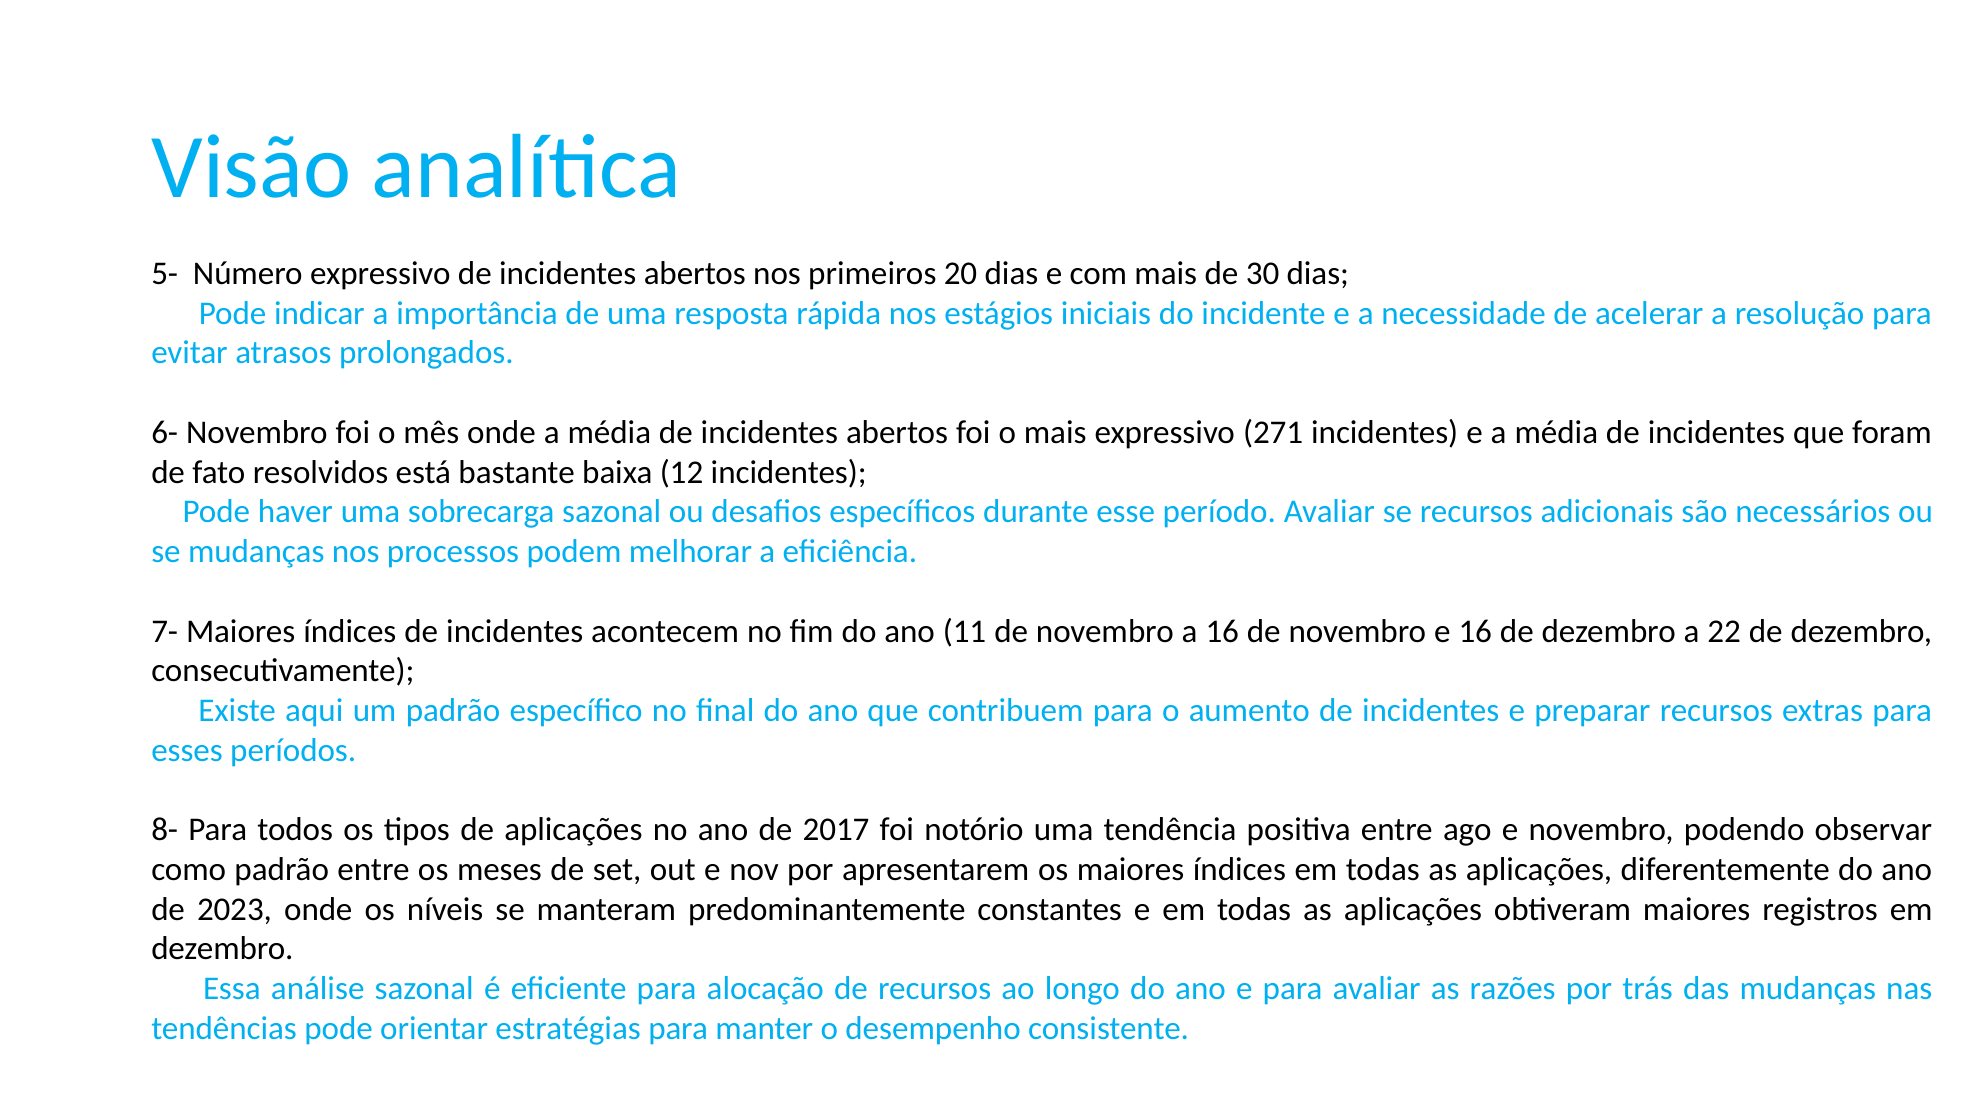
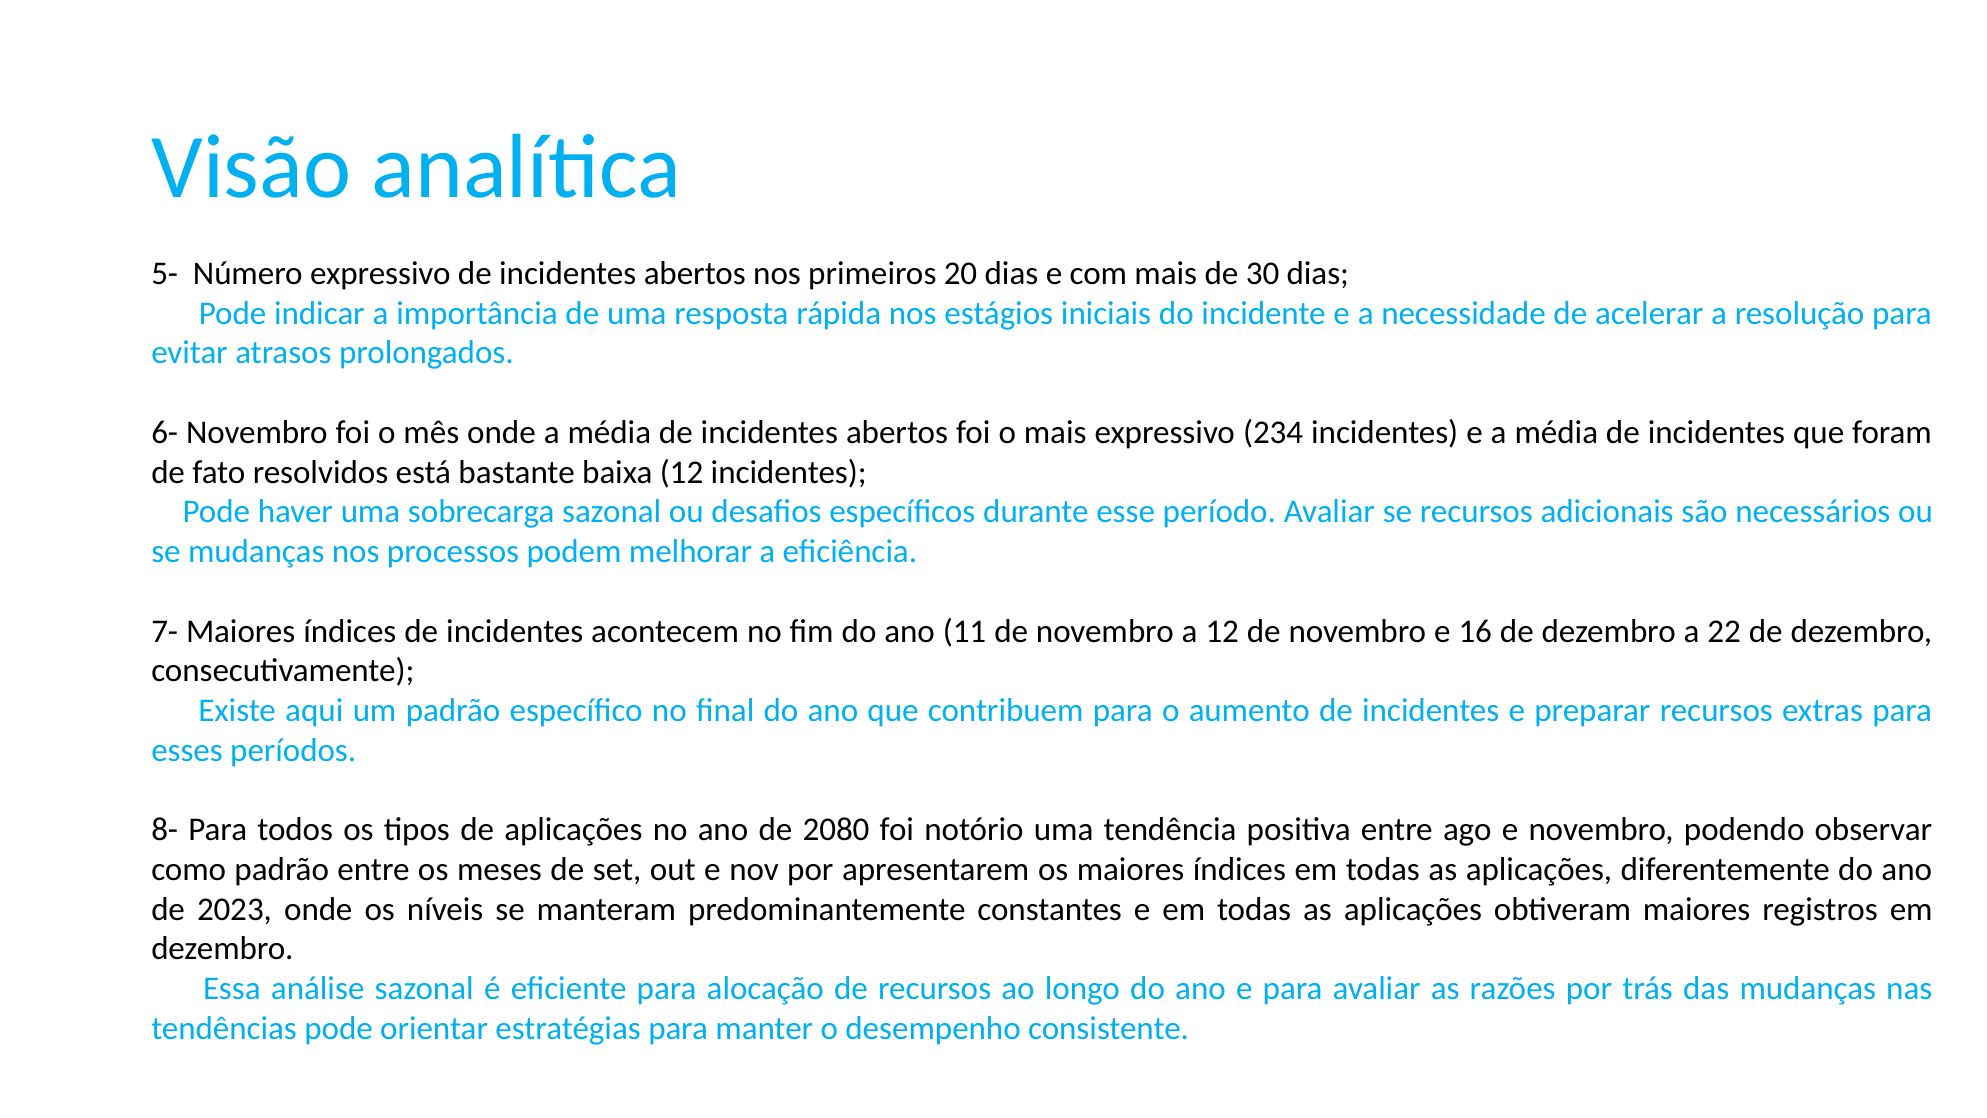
271: 271 -> 234 (1273, 432)
a 16: 16 -> 12 (1222, 631)
2017: 2017 -> 2080 (836, 830)
